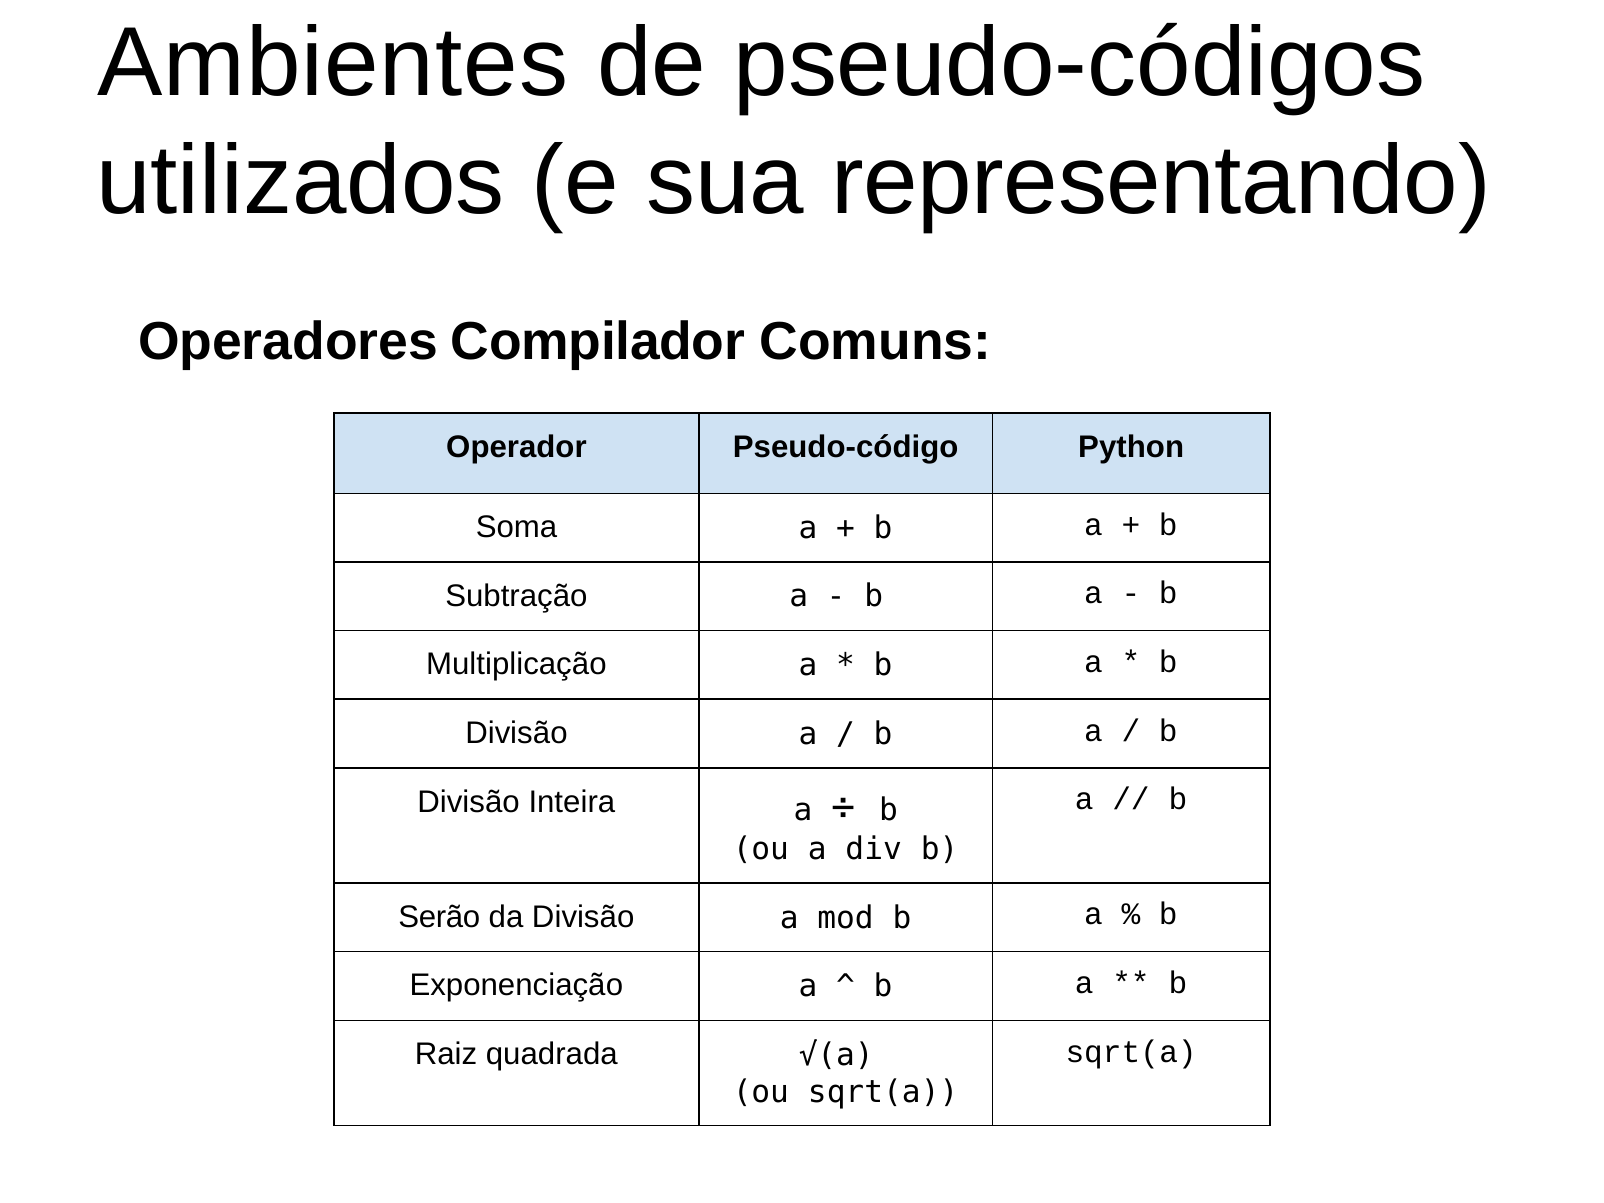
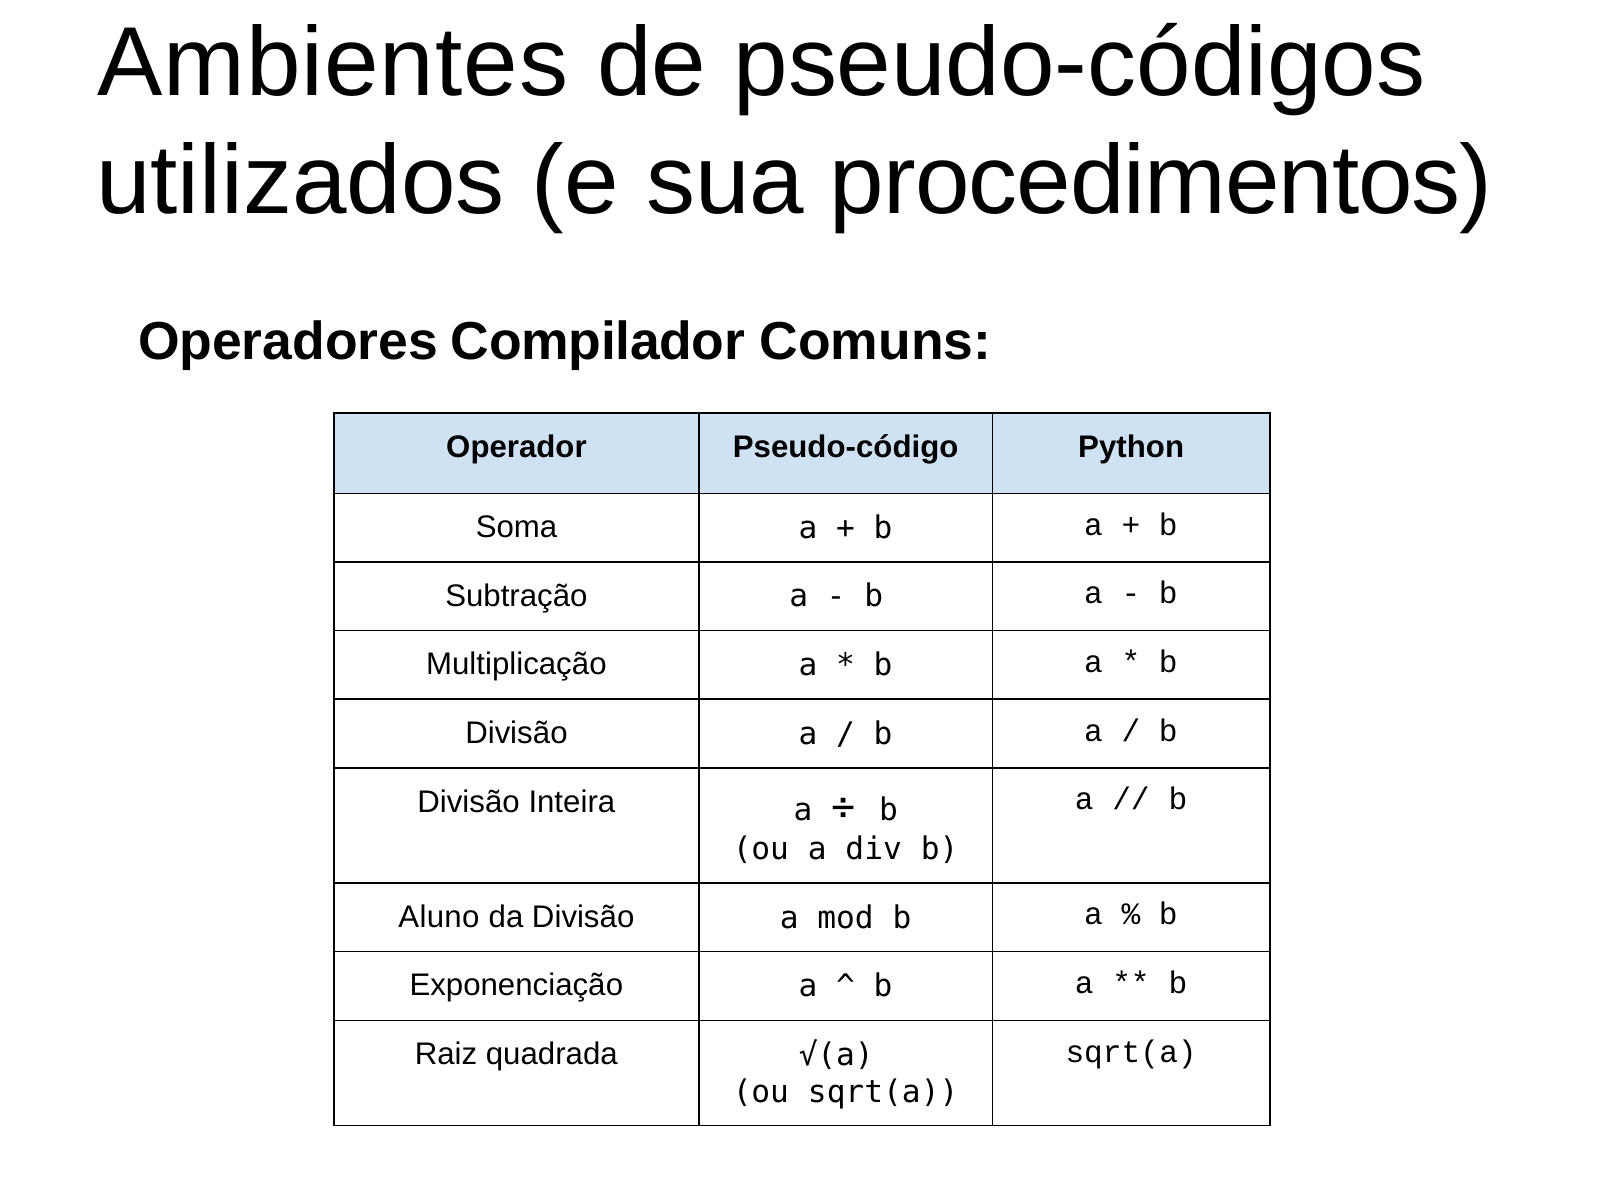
representando: representando -> procedimentos (1161, 181)
Serão: Serão -> Aluno (439, 917)
